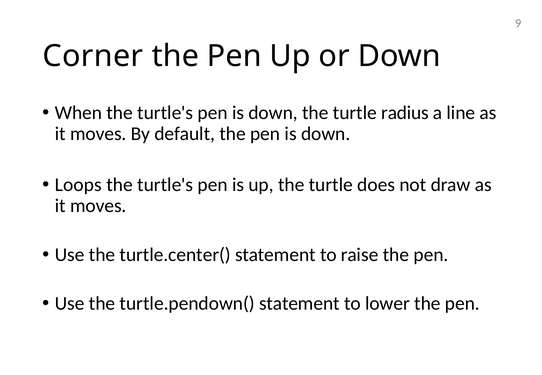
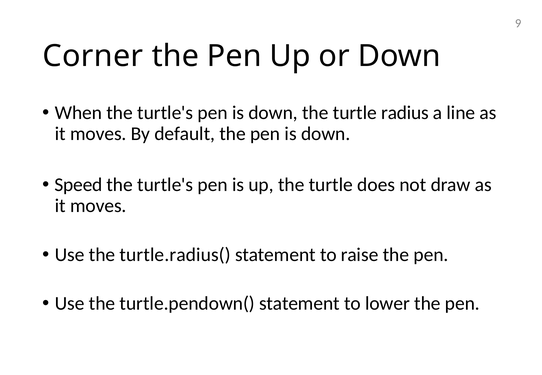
Loops: Loops -> Speed (79, 185)
turtle.center(: turtle.center( -> turtle.radius( (175, 255)
